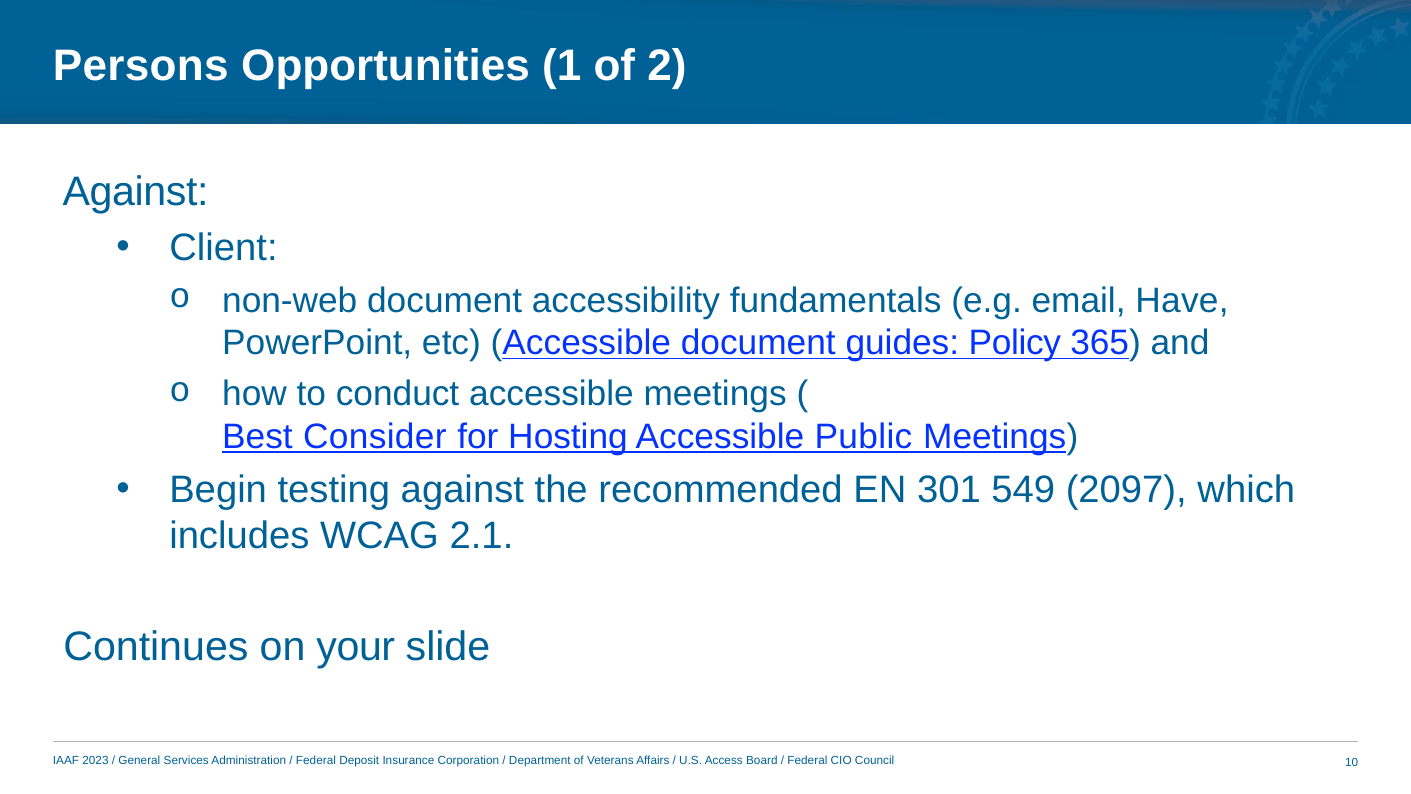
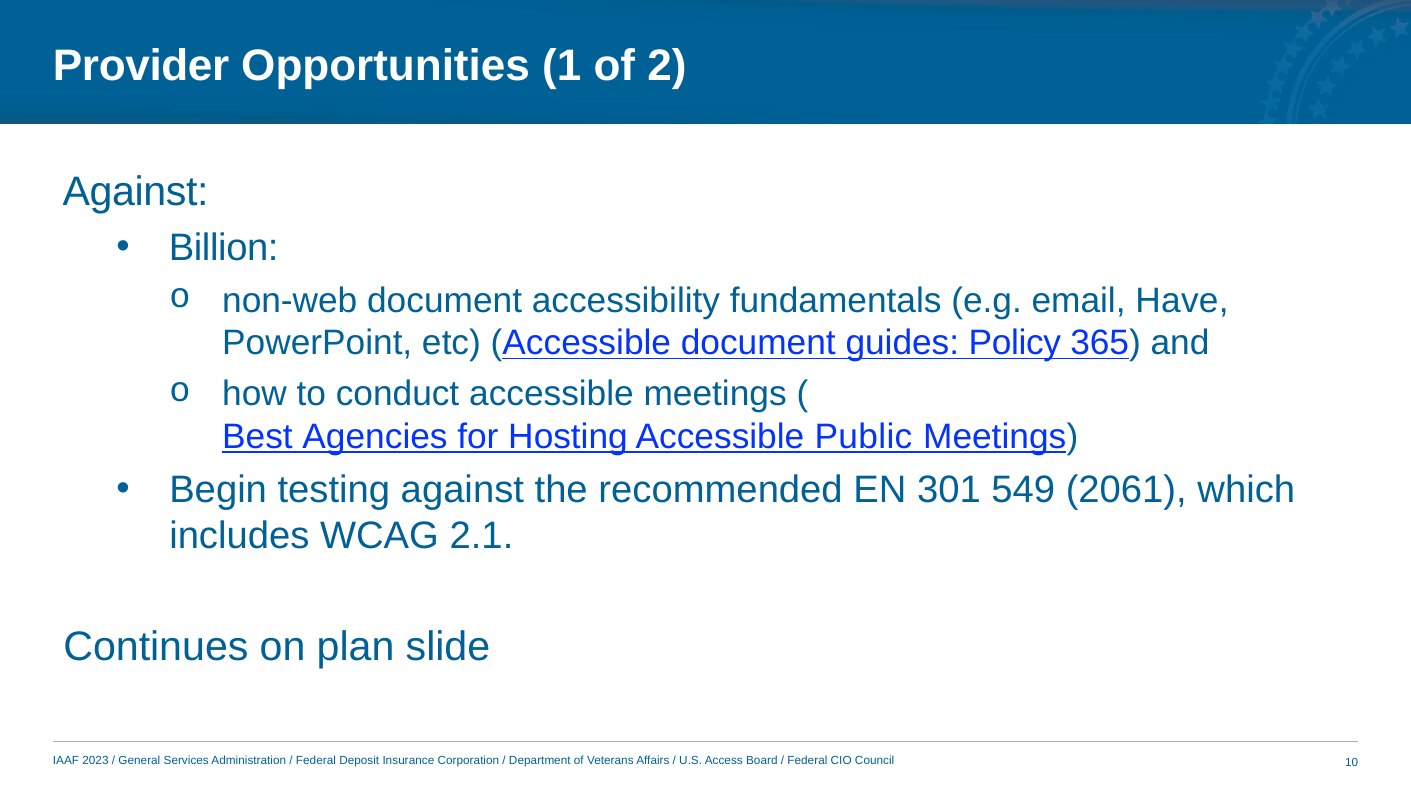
Persons: Persons -> Provider (141, 66)
Client: Client -> Billion (224, 248)
Consider: Consider -> Agencies (375, 436)
2097: 2097 -> 2061 (1126, 490)
your: your -> plan (356, 647)
